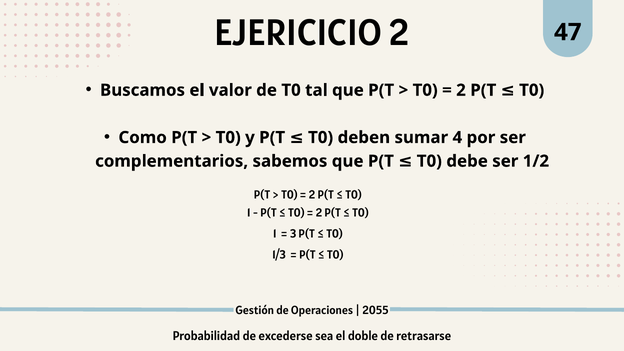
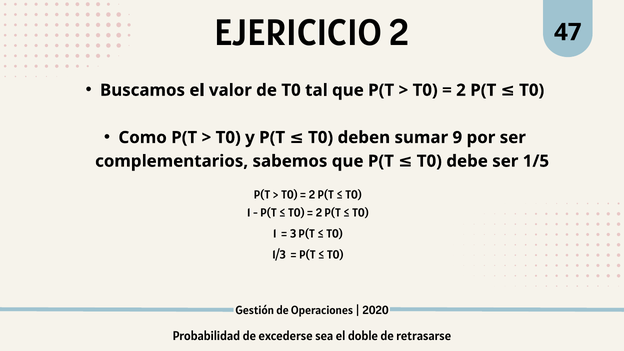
4: 4 -> 9 (457, 138)
1/2: 1/2 -> 1/5 (536, 161)
2055: 2055 -> 2020 (376, 310)
